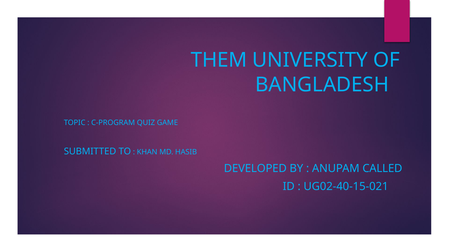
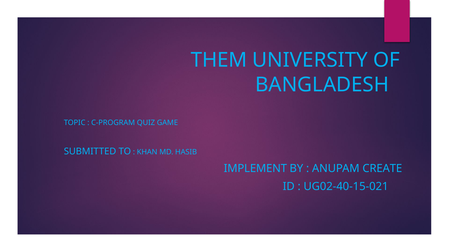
DEVELOPED: DEVELOPED -> IMPLEMENT (255, 169)
CALLED: CALLED -> CREATE (382, 169)
